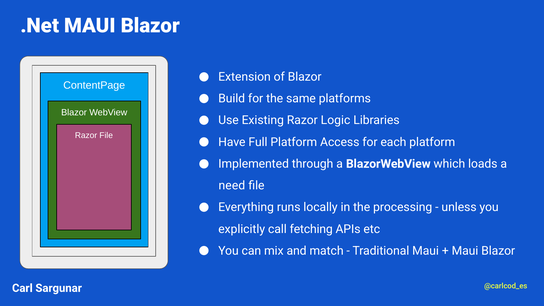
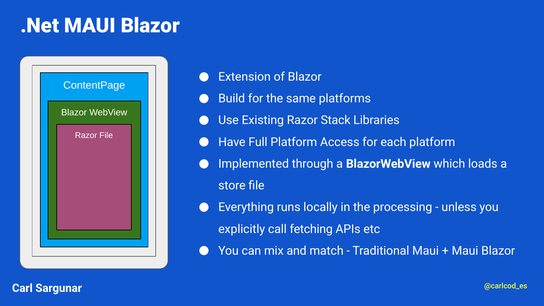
Logic: Logic -> Stack (336, 120)
need: need -> store (232, 186)
